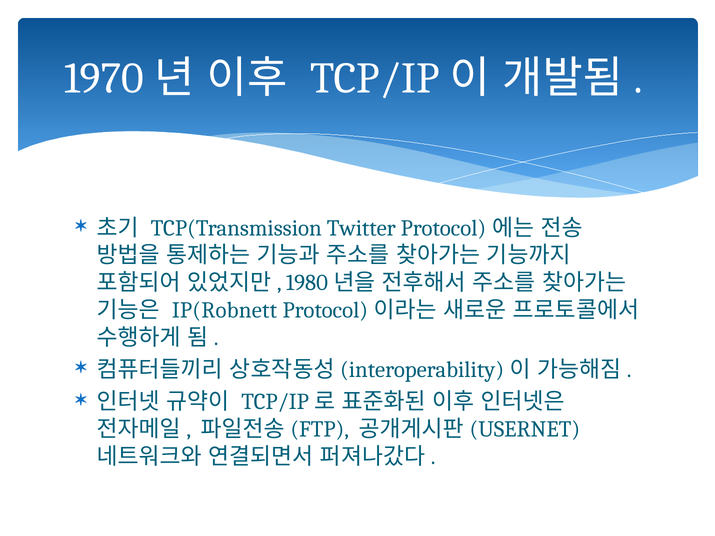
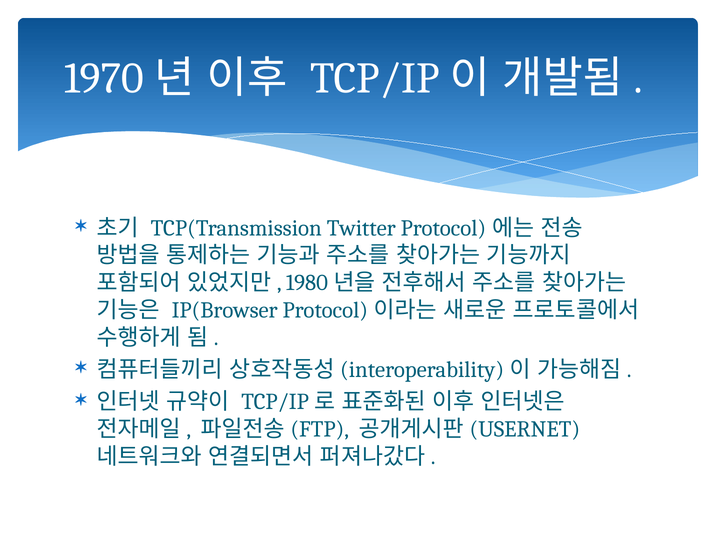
IP(Robnett: IP(Robnett -> IP(Browser (225, 310)
